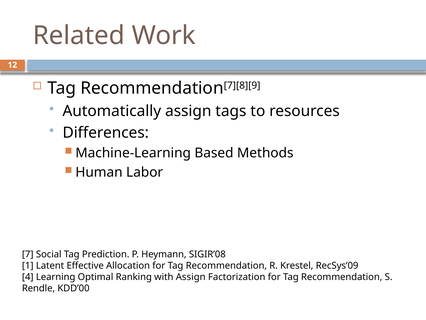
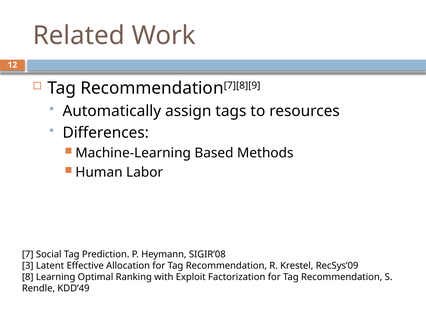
1: 1 -> 3 (28, 265)
4: 4 -> 8 (28, 277)
with Assign: Assign -> Exploit (191, 277)
KDD’00: KDD’00 -> KDD’49 (73, 288)
